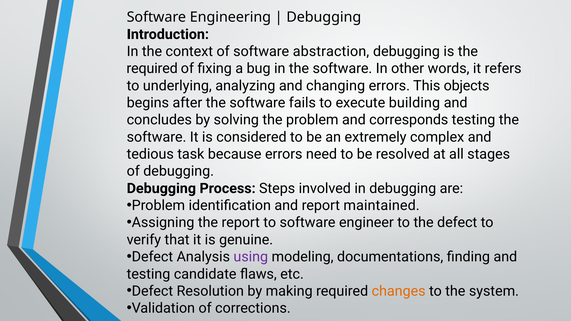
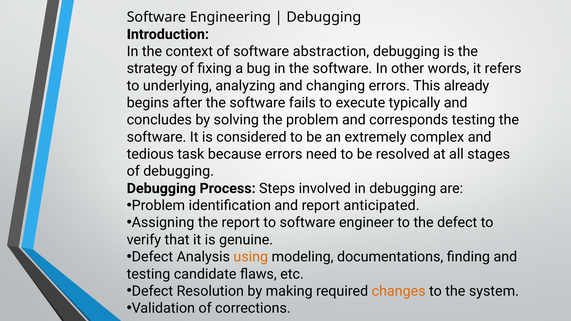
required: required -> strategy (152, 69)
objects: objects -> already (467, 86)
building: building -> typically (415, 103)
maintained: maintained -> anticipated (382, 206)
using colour: purple -> orange (251, 257)
